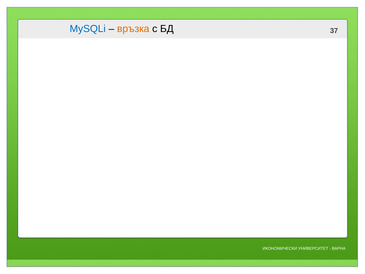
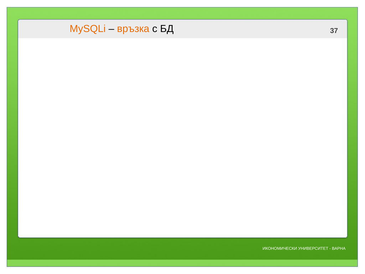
MySQLi colour: blue -> orange (88, 29)
